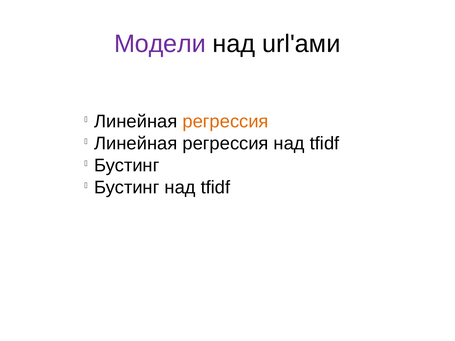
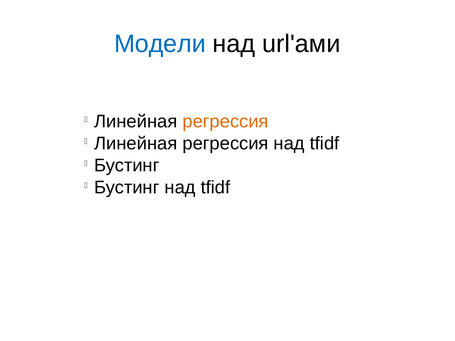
Модели colour: purple -> blue (160, 44)
